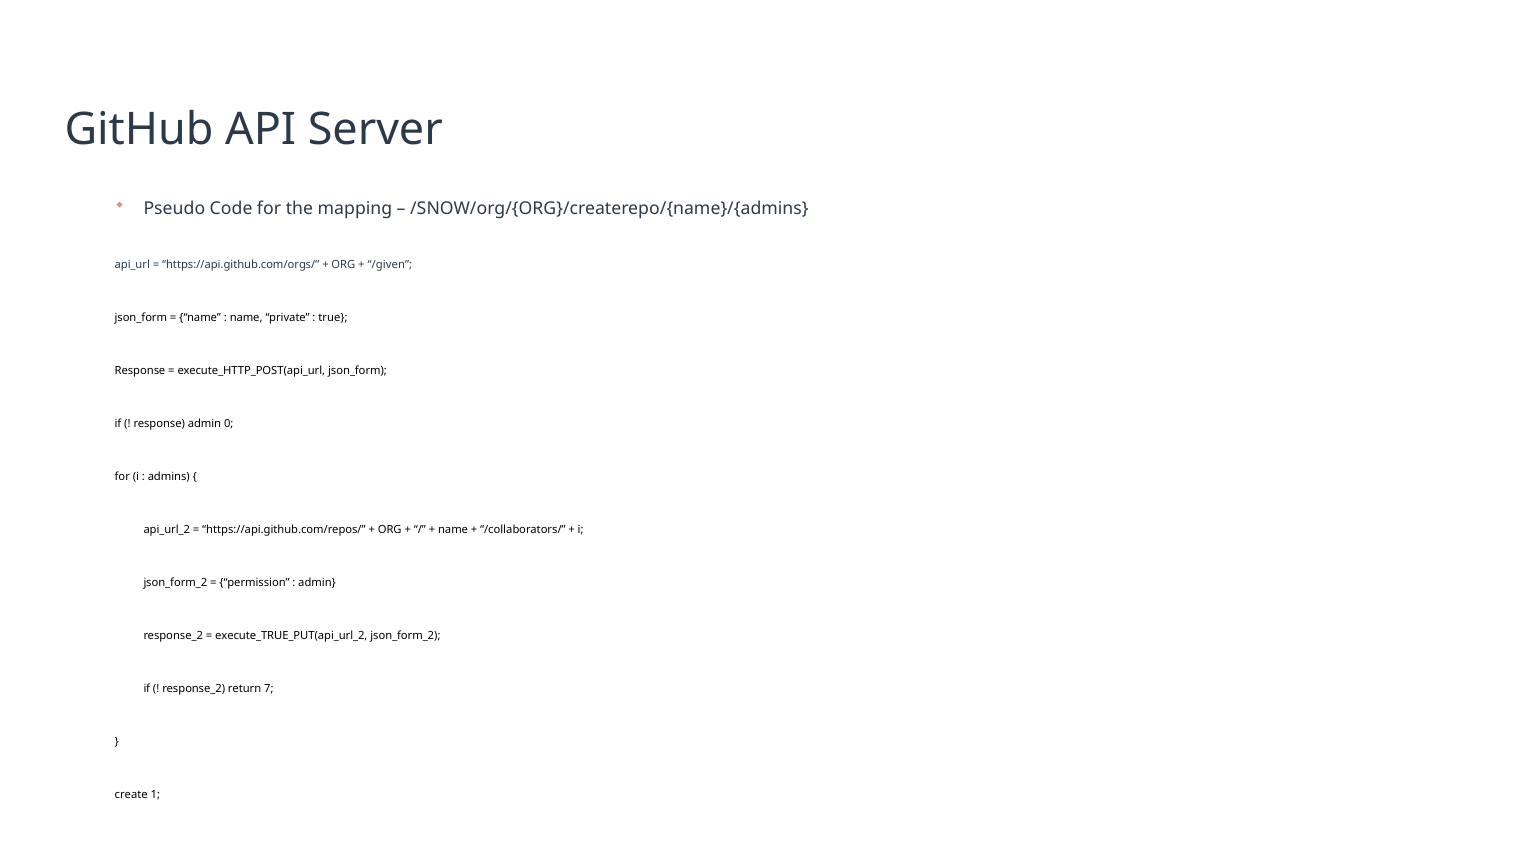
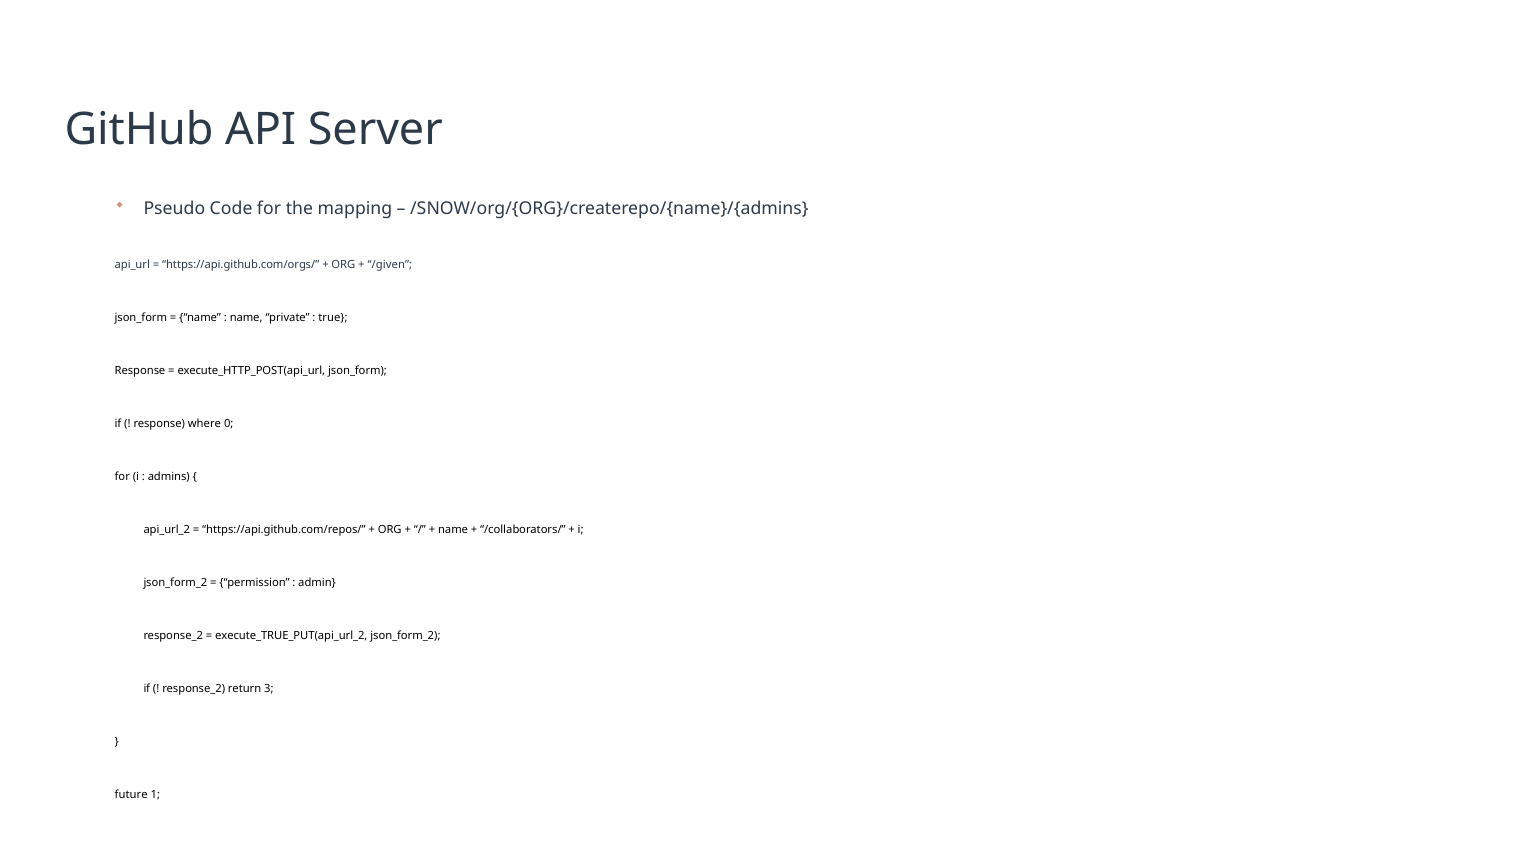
response admin: admin -> where (204, 423)
7: 7 -> 3 (269, 688)
create: create -> future (131, 794)
